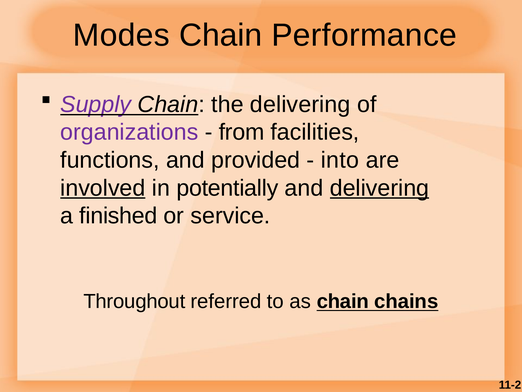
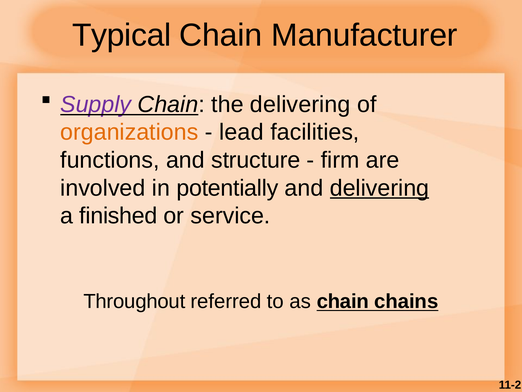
Modes: Modes -> Typical (122, 35)
Performance: Performance -> Manufacturer (364, 35)
organizations colour: purple -> orange (129, 132)
from: from -> lead (241, 132)
provided: provided -> structure (256, 160)
into: into -> firm (340, 160)
involved underline: present -> none (103, 188)
